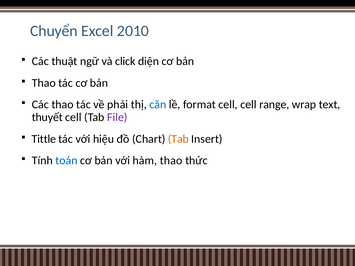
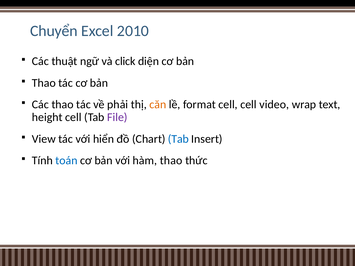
căn colour: blue -> orange (158, 105)
range: range -> video (274, 105)
thuyết: thuyết -> height (47, 117)
Tittle: Tittle -> View (44, 139)
hiệu: hiệu -> hiển (104, 139)
Tab colour: orange -> blue (178, 139)
